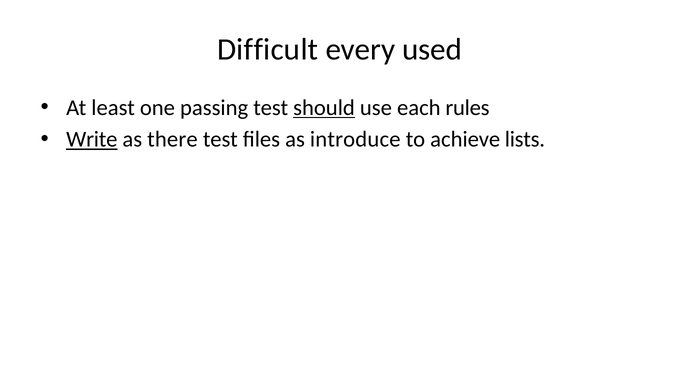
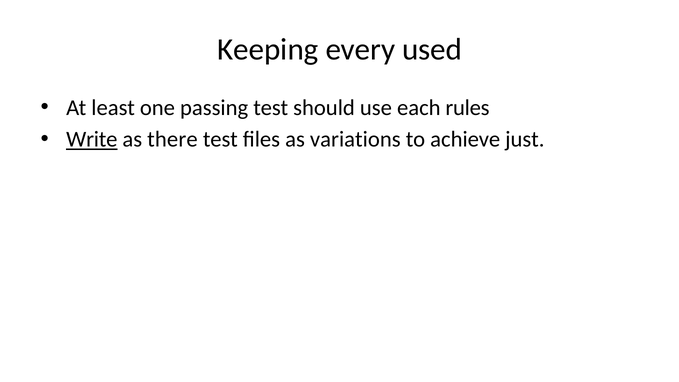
Difficult: Difficult -> Keeping (268, 49)
should underline: present -> none (324, 108)
introduce: introduce -> variations (355, 139)
lists: lists -> just (525, 139)
